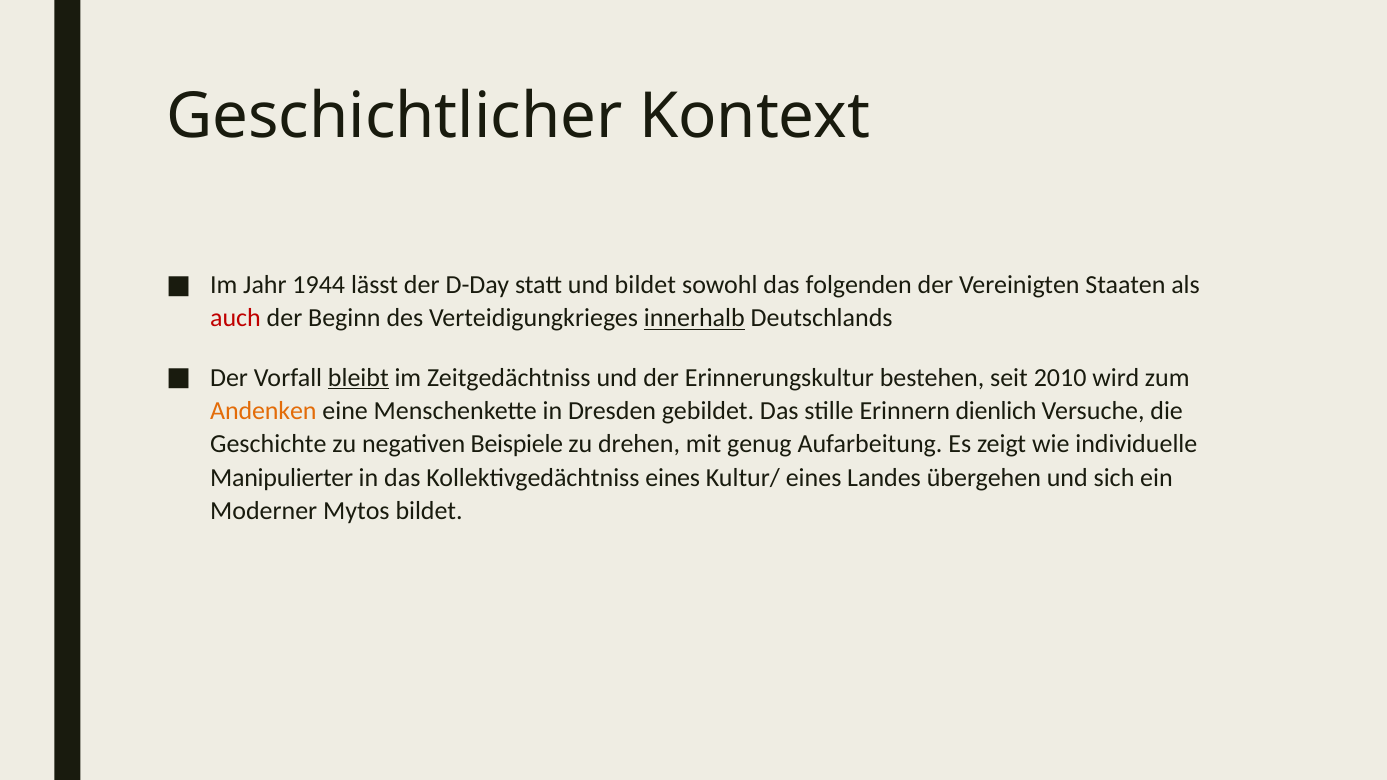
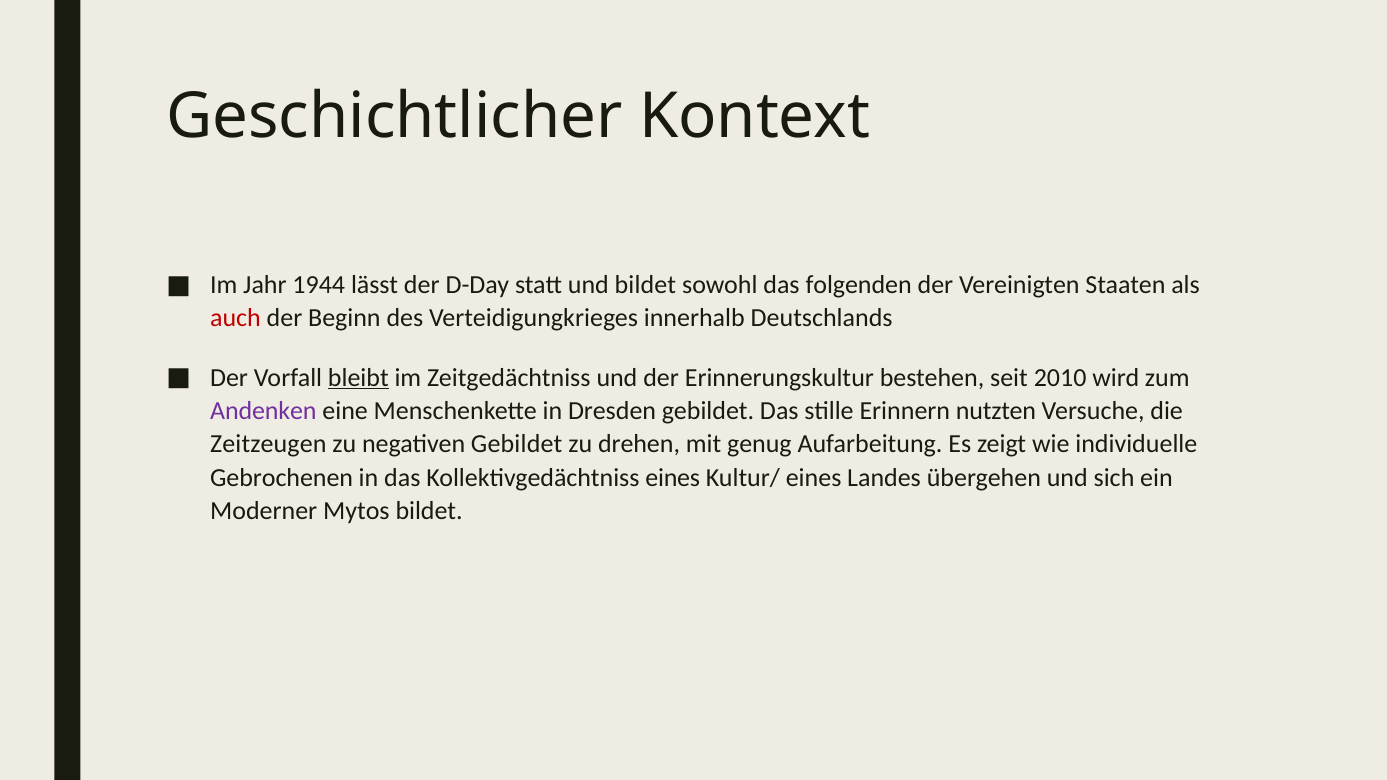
innerhalb underline: present -> none (694, 318)
Andenken colour: orange -> purple (263, 411)
dienlich: dienlich -> nutzten (996, 411)
Geschichte: Geschichte -> Zeitzeugen (268, 444)
negativen Beispiele: Beispiele -> Gebildet (517, 444)
Manipulierter: Manipulierter -> Gebrochenen (282, 478)
